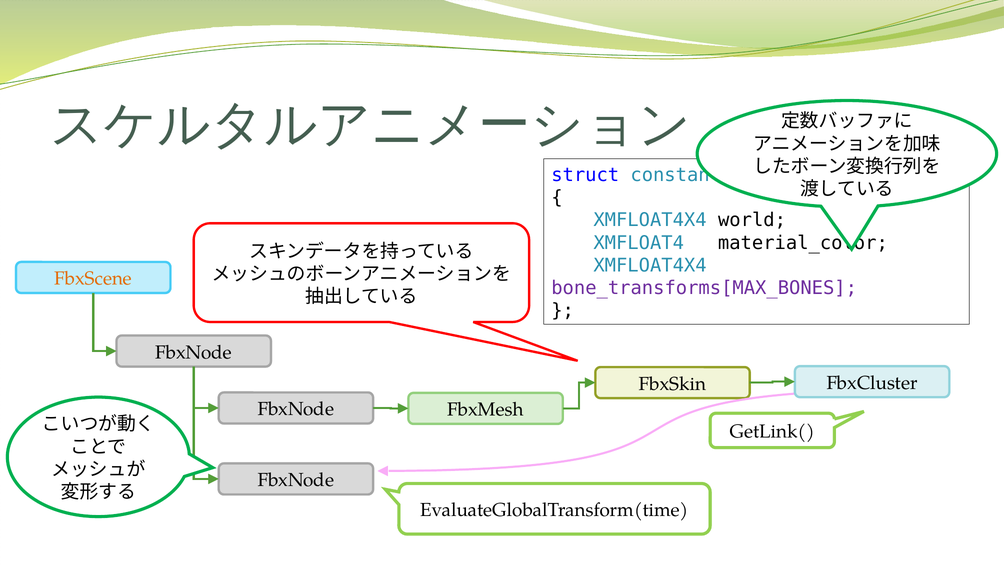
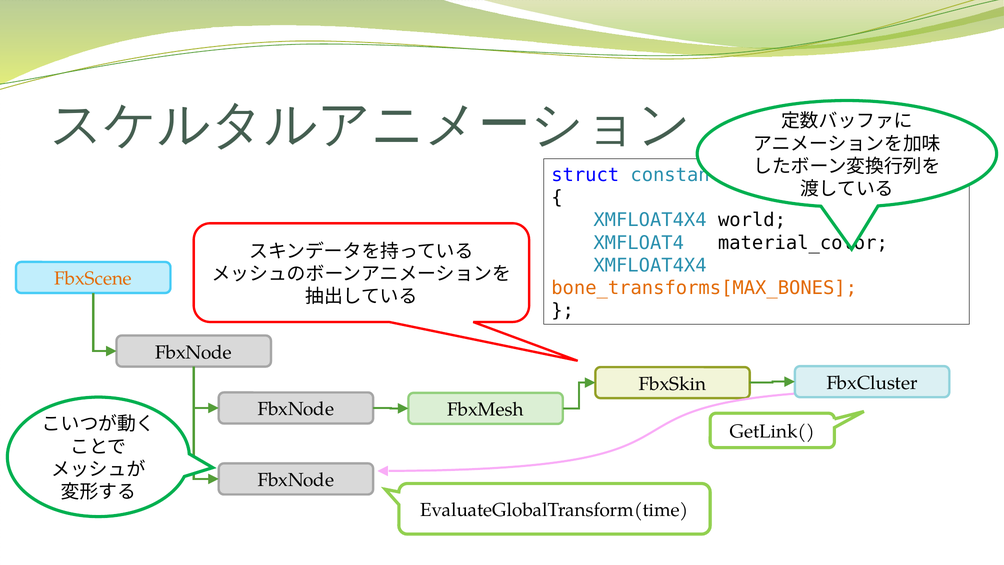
bone_transforms[MAX_BONES colour: purple -> orange (704, 288)
